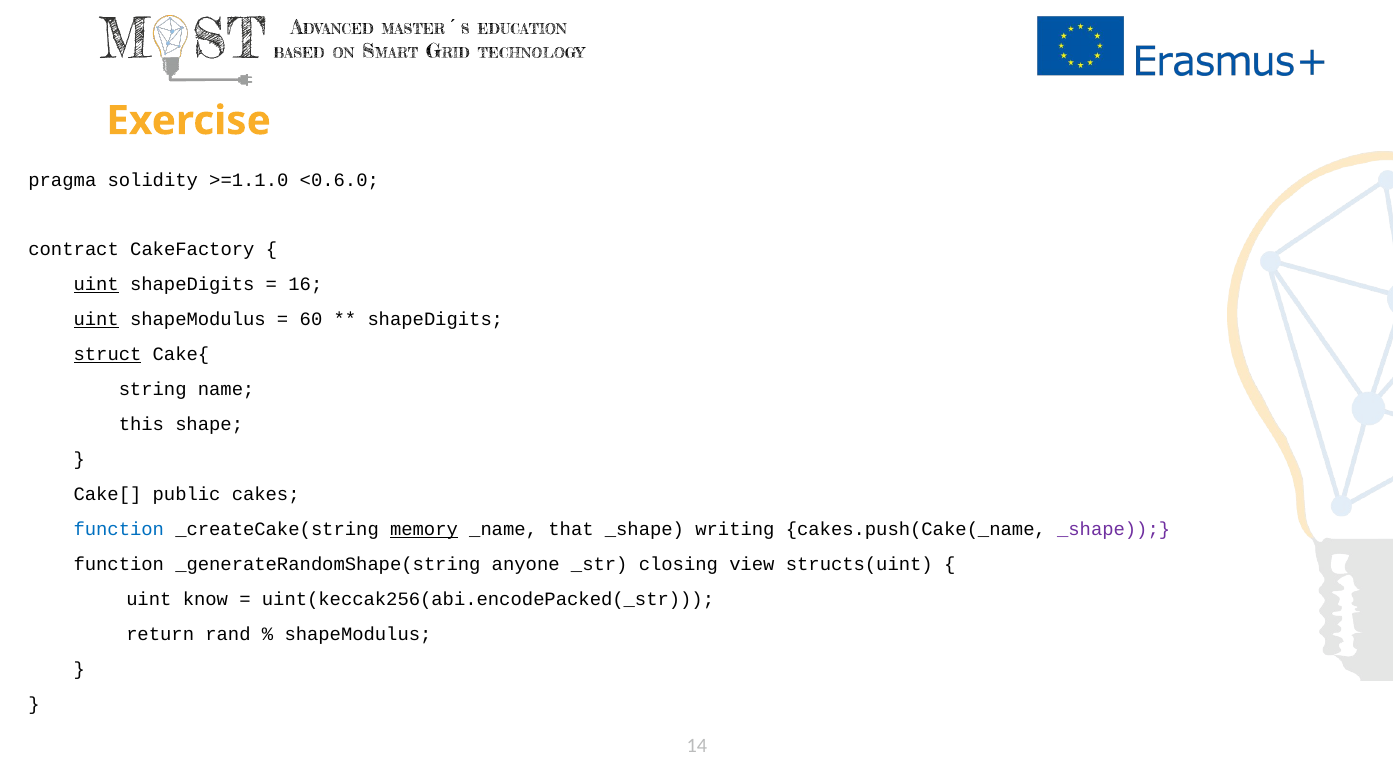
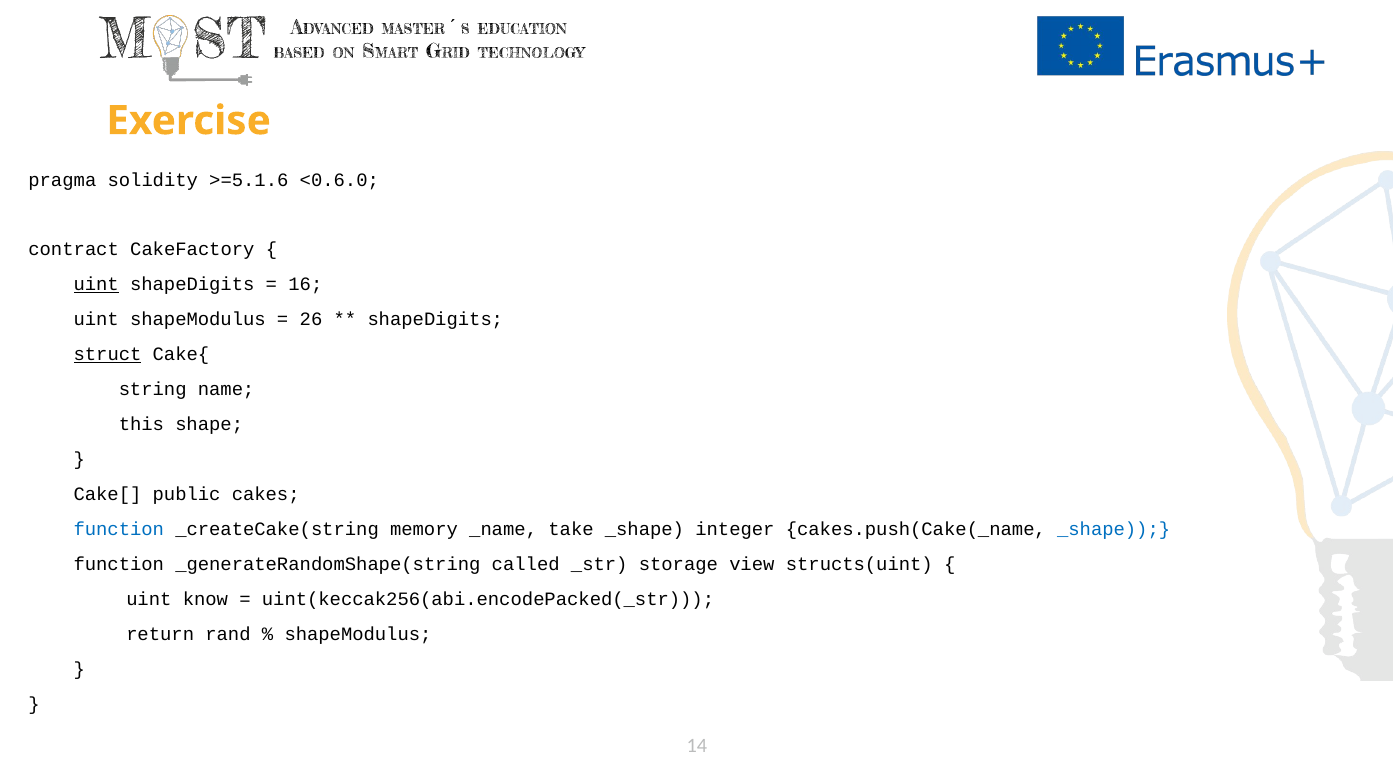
>=1.1.0: >=1.1.0 -> >=5.1.6 (249, 180)
uint underline: present -> none (96, 320)
60: 60 -> 26 (311, 320)
memory underline: present -> none (424, 529)
that: that -> take (571, 529)
writing: writing -> integer (735, 529)
_shape colour: purple -> blue (1114, 529)
anyone: anyone -> called (526, 564)
closing: closing -> storage (678, 564)
